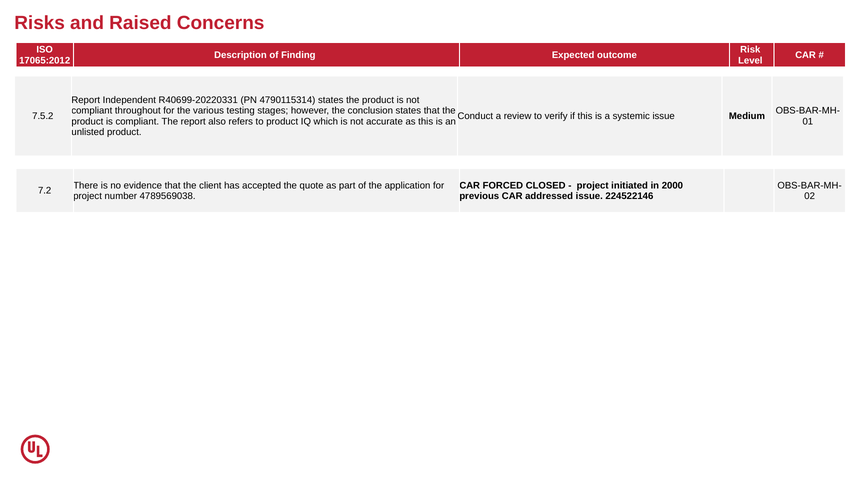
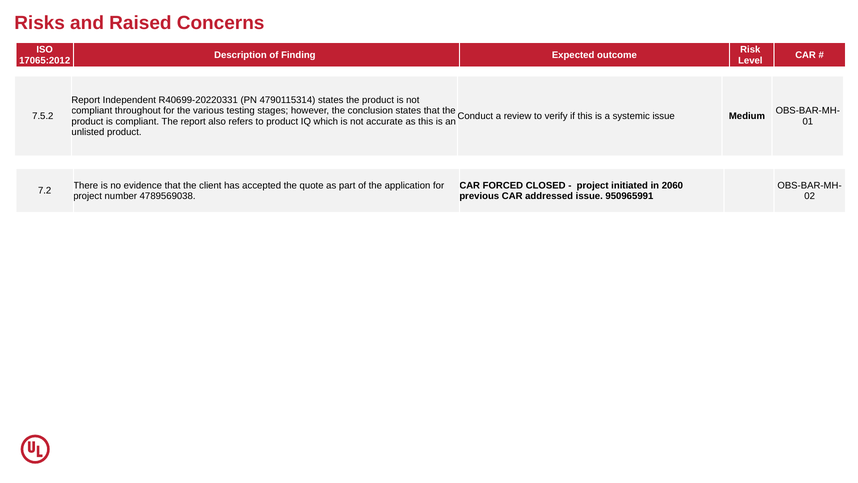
2000: 2000 -> 2060 (672, 185)
224522146: 224522146 -> 950965991 (629, 196)
